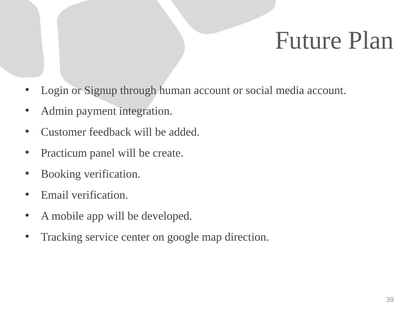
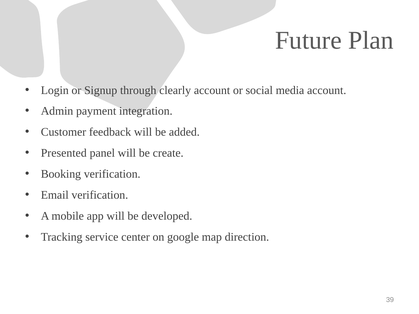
human: human -> clearly (175, 90)
Practicum: Practicum -> Presented (64, 153)
